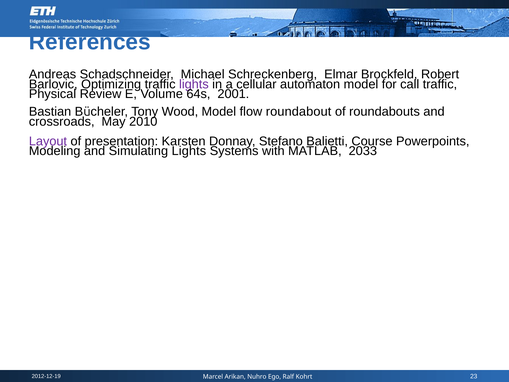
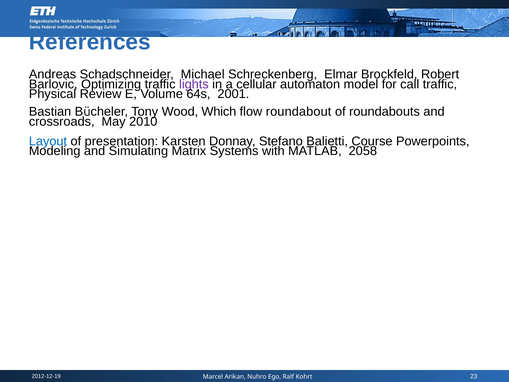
Wood Model: Model -> Which (219, 112)
Layout colour: purple -> blue (48, 141)
Simulating Lights: Lights -> Matrix (189, 151)
2033: 2033 -> 2058 (363, 151)
